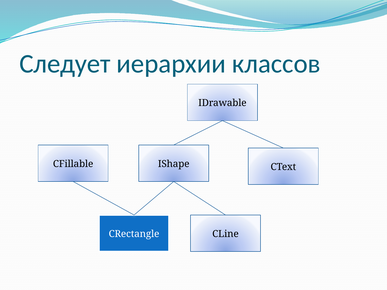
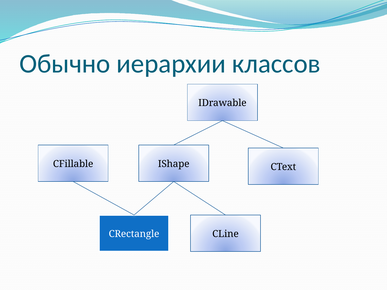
Следует: Следует -> Обычно (65, 64)
